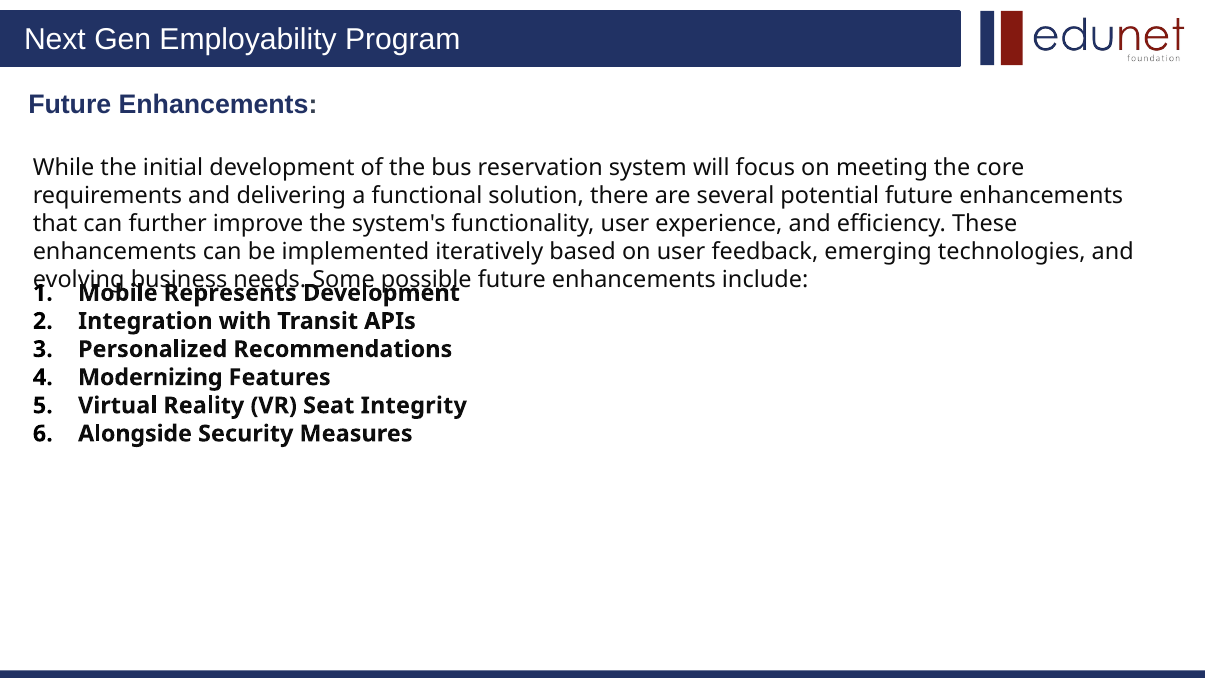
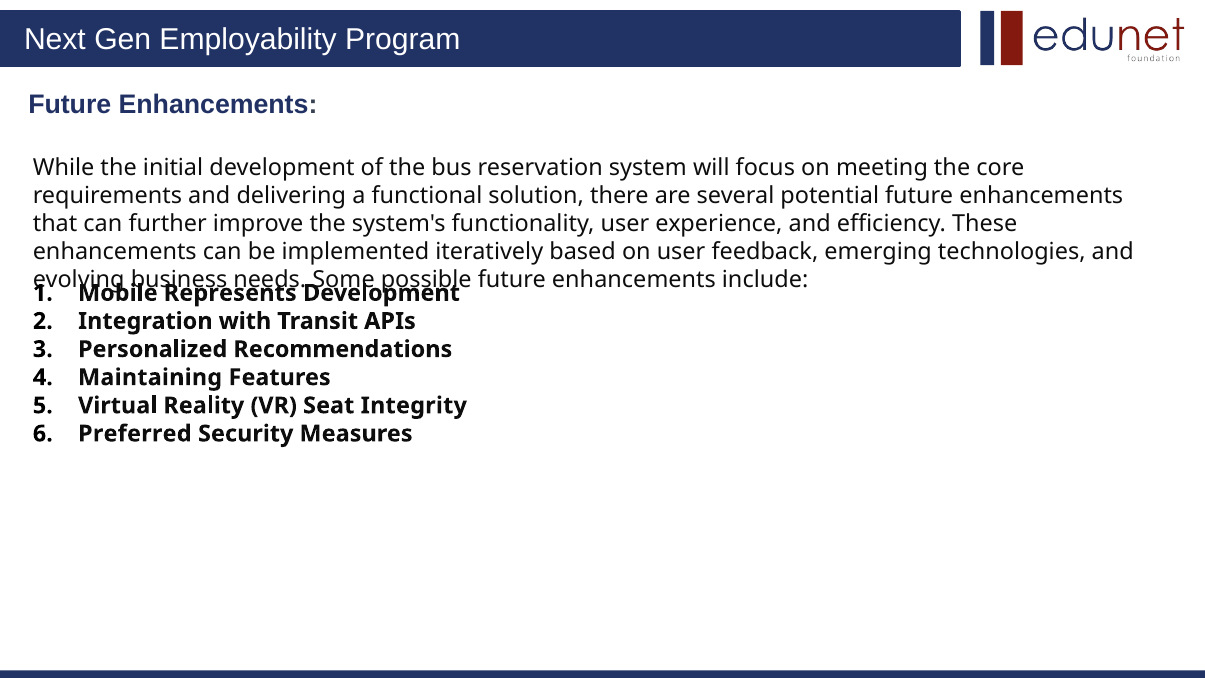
Modernizing: Modernizing -> Maintaining (150, 377)
Alongside: Alongside -> Preferred (135, 434)
